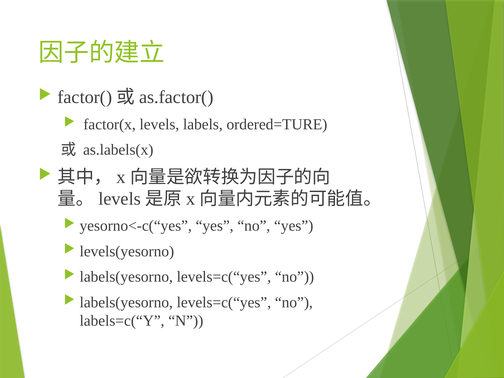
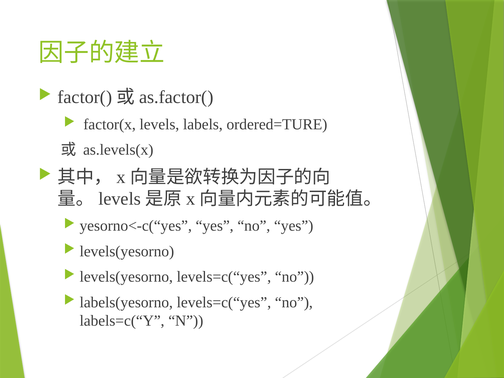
as.labels(x: as.labels(x -> as.levels(x (118, 150)
labels(yesorno: labels(yesorno -> levels(yesorno (126, 277)
